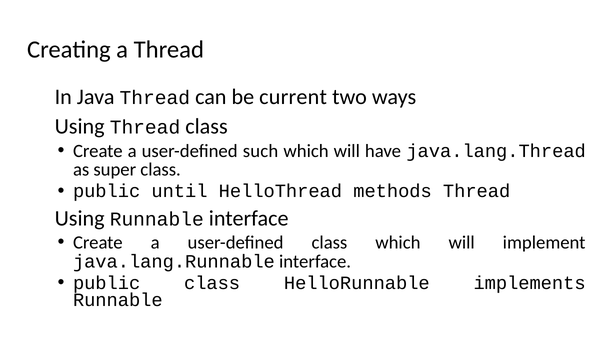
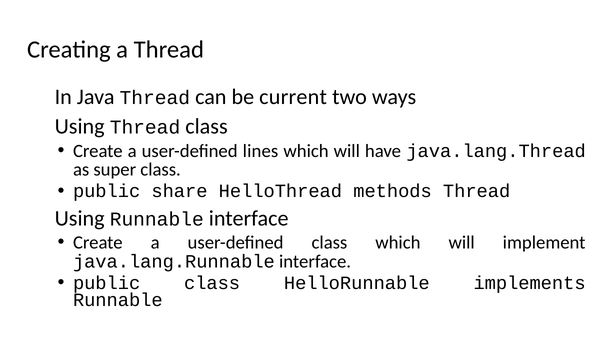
such: such -> lines (261, 151)
until: until -> share (179, 191)
